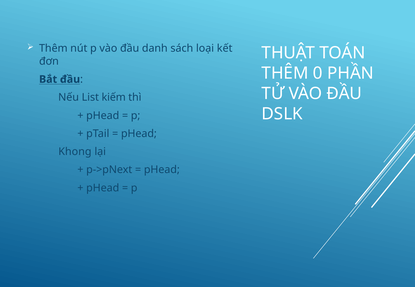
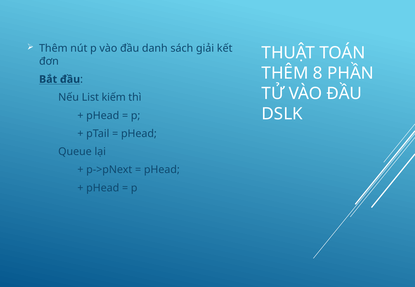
loại: loại -> giải (205, 49)
0: 0 -> 8 (318, 73)
Khong: Khong -> Queue (75, 152)
